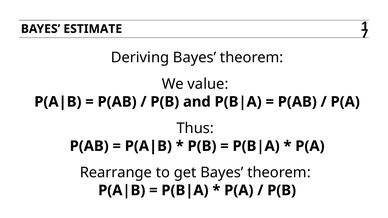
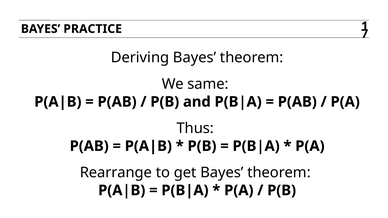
ESTIMATE: ESTIMATE -> PRACTICE (93, 29)
value: value -> same (208, 84)
